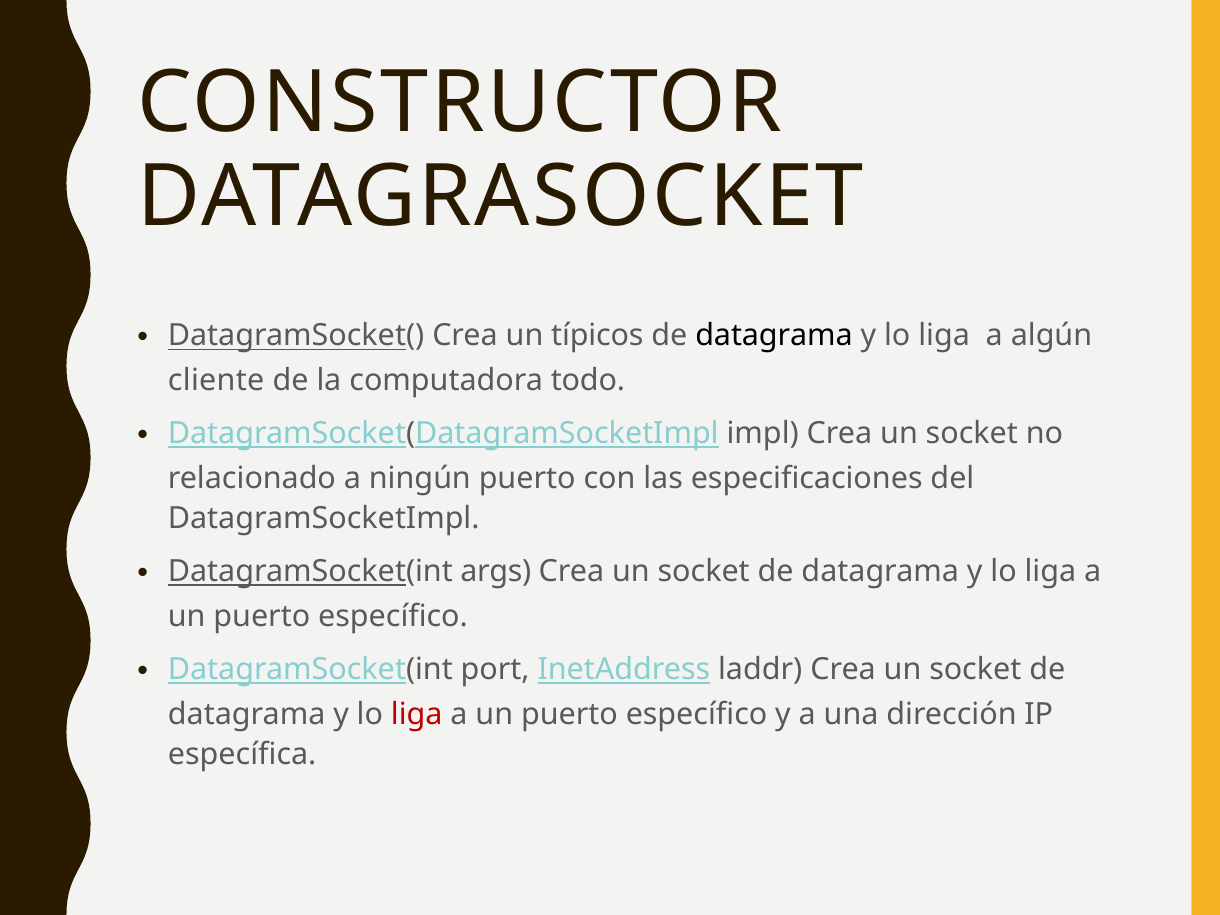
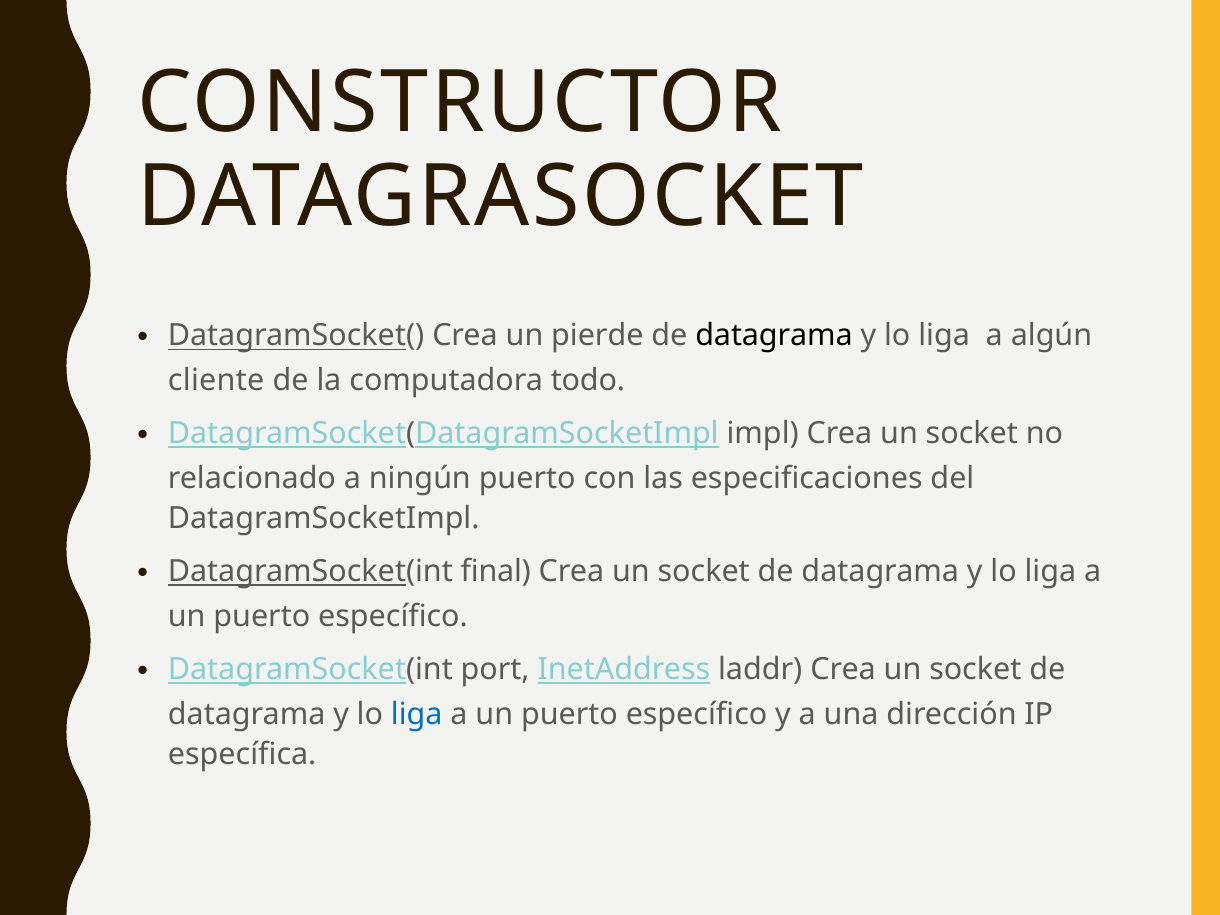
típicos: típicos -> pierde (597, 336)
args: args -> final (496, 571)
liga colour: red -> blue (417, 714)
